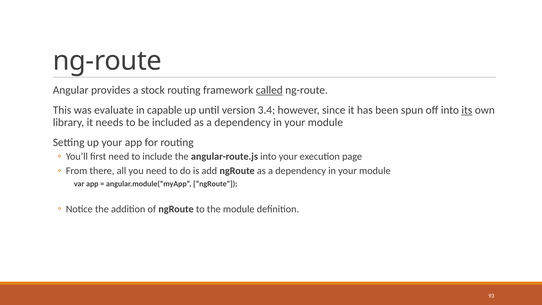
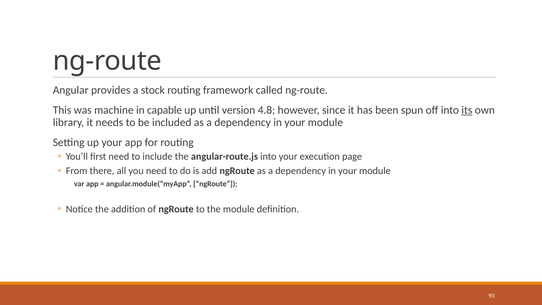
called underline: present -> none (269, 90)
evaluate: evaluate -> machine (114, 110)
3.4: 3.4 -> 4.8 (266, 110)
